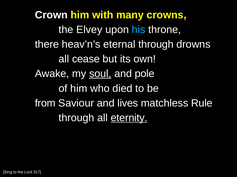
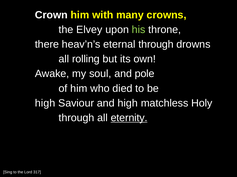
his colour: light blue -> light green (139, 30)
cease: cease -> rolling (86, 59)
soul underline: present -> none (100, 74)
from: from -> high (45, 104)
and lives: lives -> high (128, 104)
Rule: Rule -> Holy (202, 104)
